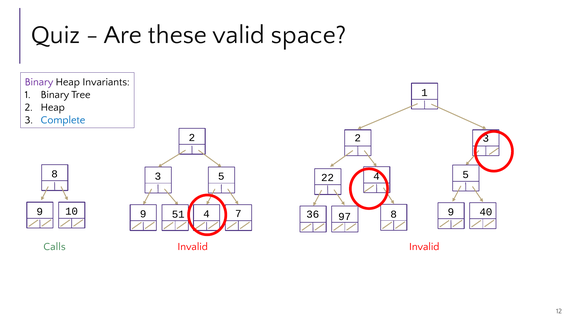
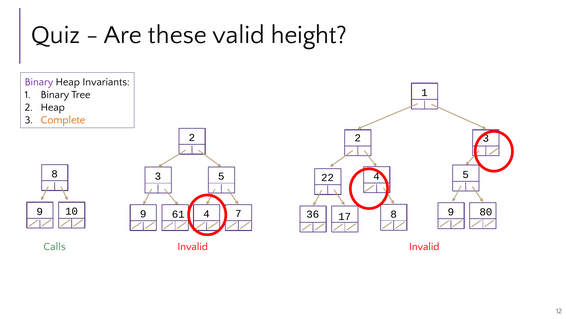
space: space -> height (309, 35)
Complete colour: blue -> orange (63, 120)
51: 51 -> 61 (178, 214)
40: 40 -> 80 (486, 211)
97: 97 -> 17 (345, 216)
